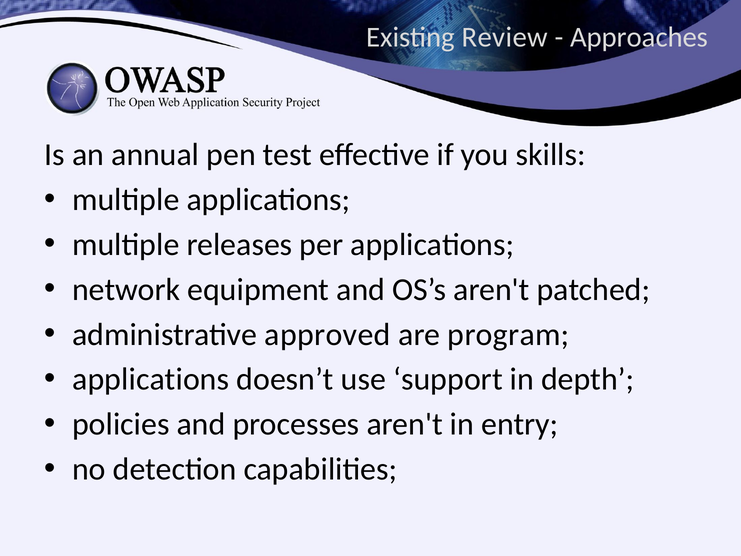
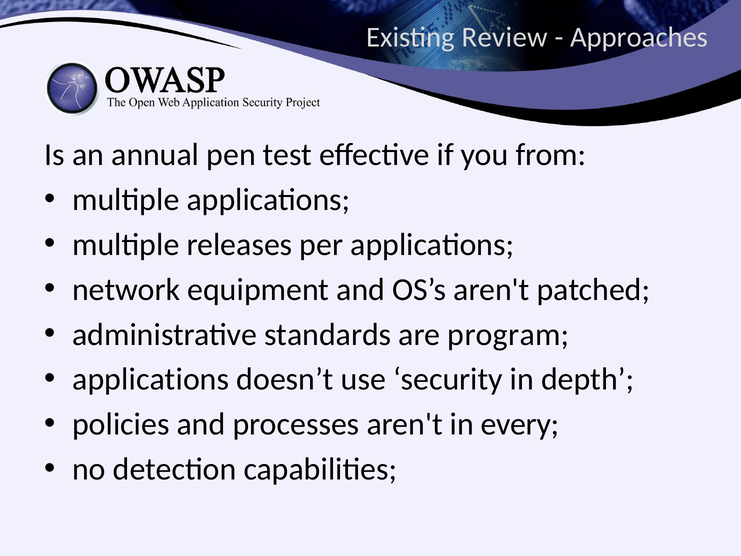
skills: skills -> from (551, 155)
approved: approved -> standards (328, 334)
support: support -> security (448, 379)
entry: entry -> every (520, 424)
